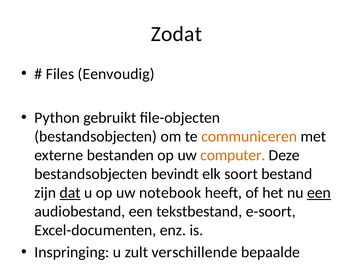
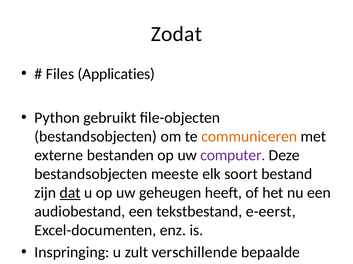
Files Eenvoudig: Eenvoudig -> Applicaties (116, 74)
computer colour: orange -> purple (233, 156)
bevindt: bevindt -> meeste (175, 174)
notebook: notebook -> geheugen (170, 193)
een underline: present -> none (319, 193)
e-soort: e-soort -> e-eerst (271, 212)
